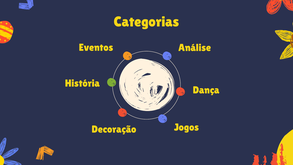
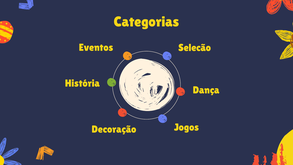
Análise: Análise -> Selecão (195, 48)
